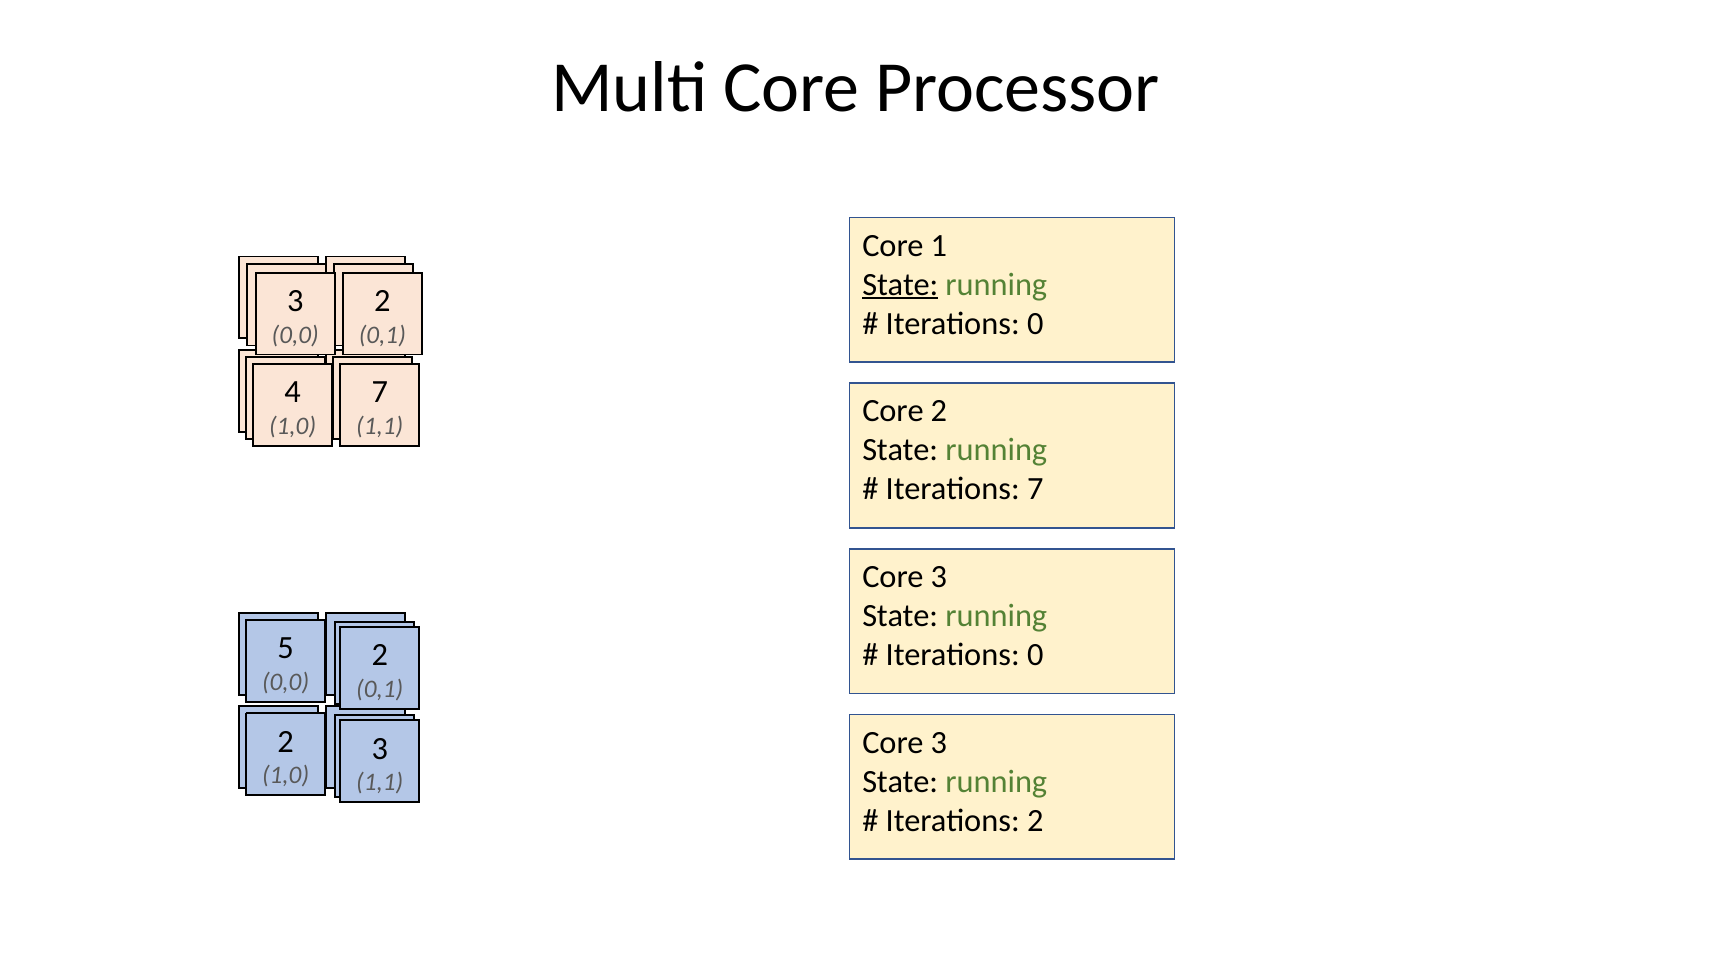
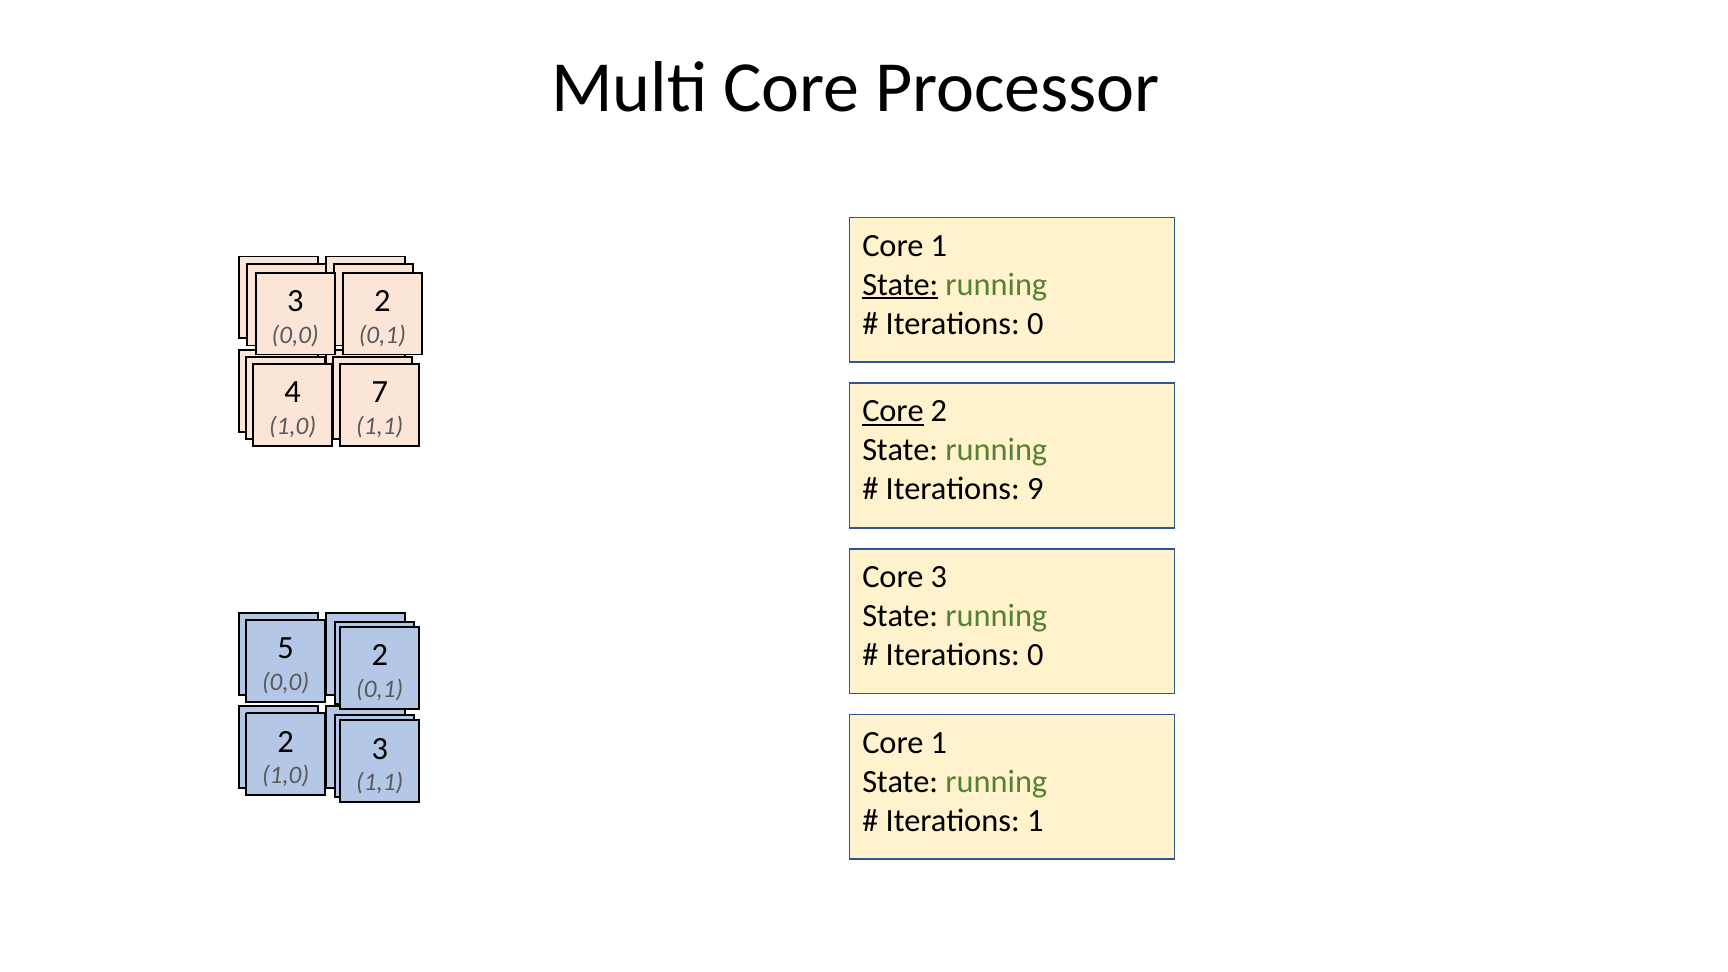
Core underline: none -> present (893, 411)
Iterations 7: 7 -> 9 (1035, 489)
3: 3 -> 1 (939, 743)
Iterations 2: 2 -> 1 (1035, 820)
